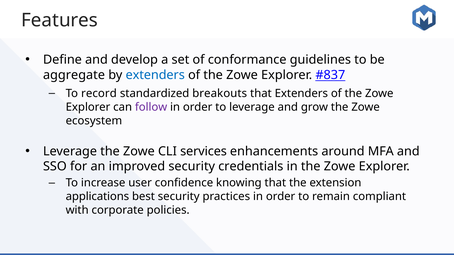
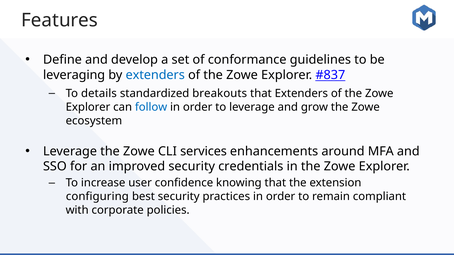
aggregate: aggregate -> leveraging (74, 75)
record: record -> details (99, 94)
follow colour: purple -> blue (151, 107)
applications: applications -> configuring (97, 197)
